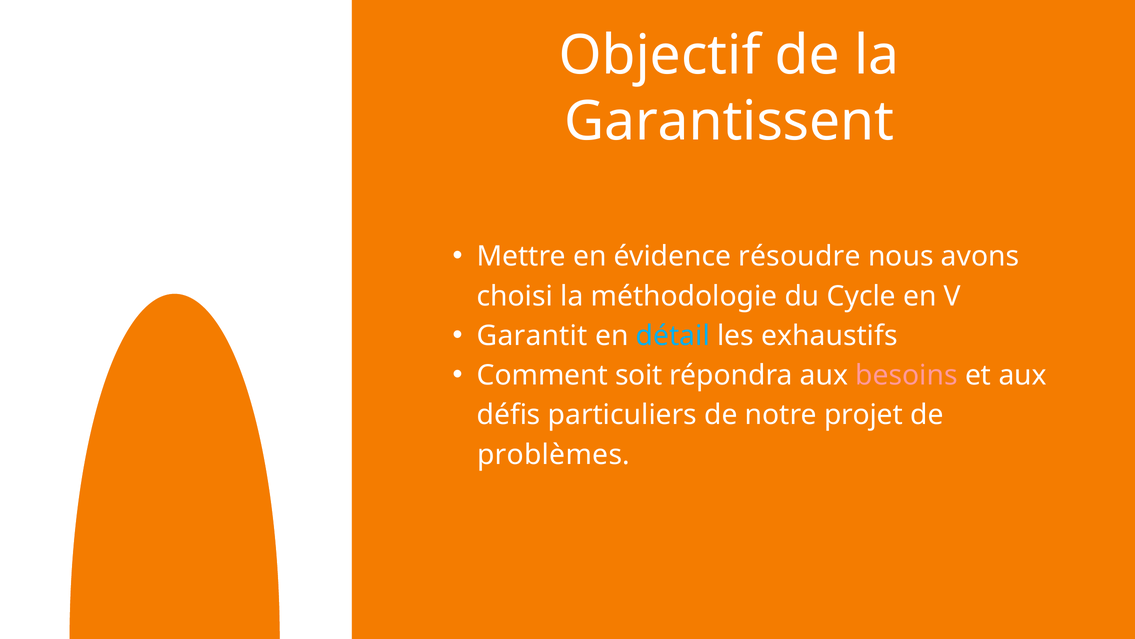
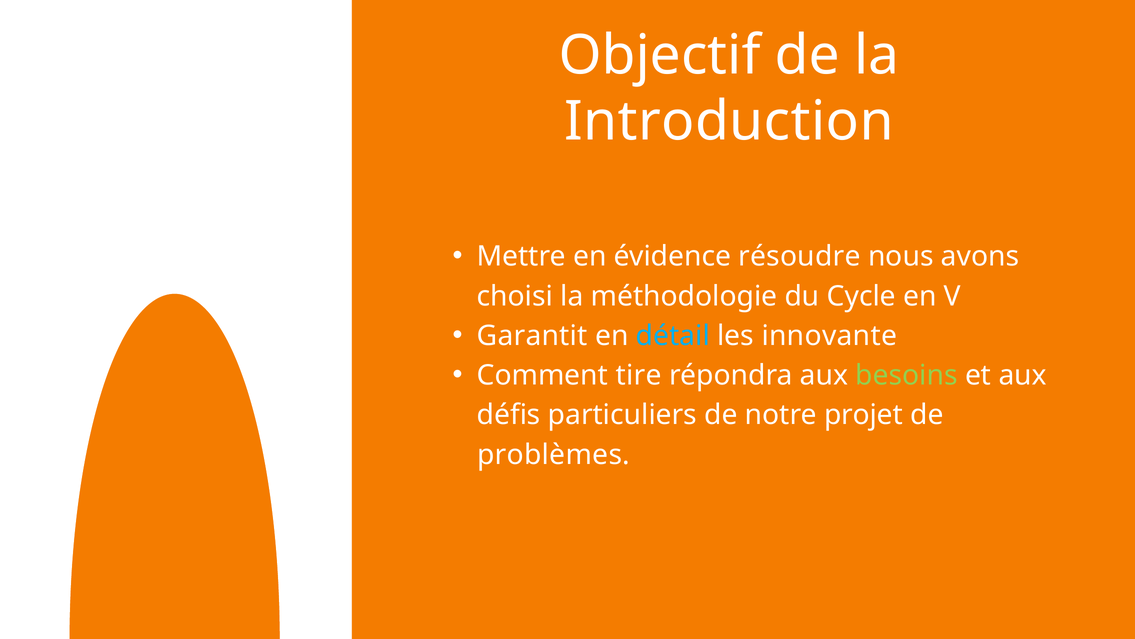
Garantissent: Garantissent -> Introduction (729, 122)
exhaustifs: exhaustifs -> innovante (829, 336)
soit: soit -> tire (639, 375)
besoins colour: pink -> light green (907, 375)
